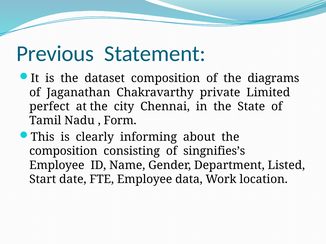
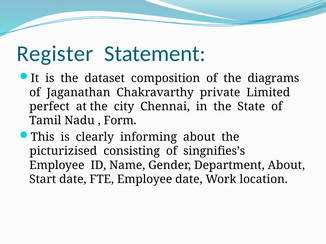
Previous: Previous -> Register (55, 54)
composition: composition -> picturizised (63, 151)
Department Listed: Listed -> About (286, 166)
Employee data: data -> date (189, 180)
